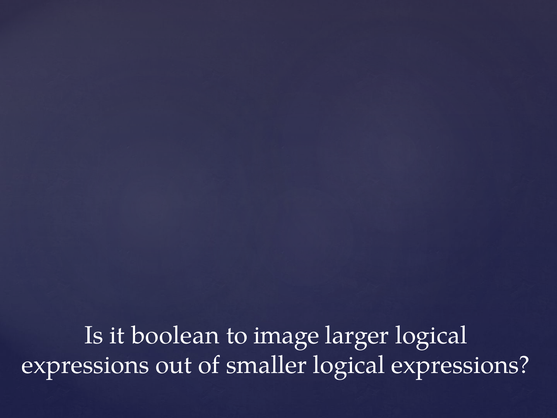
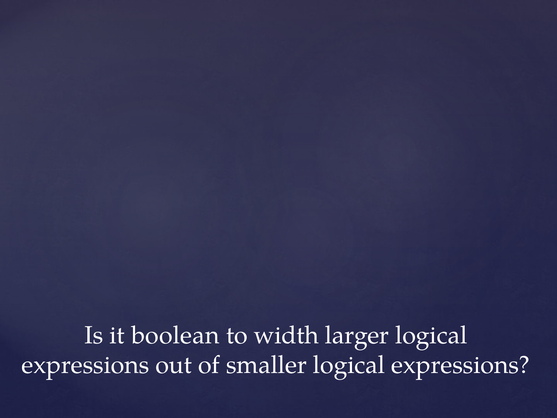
image: image -> width (286, 335)
